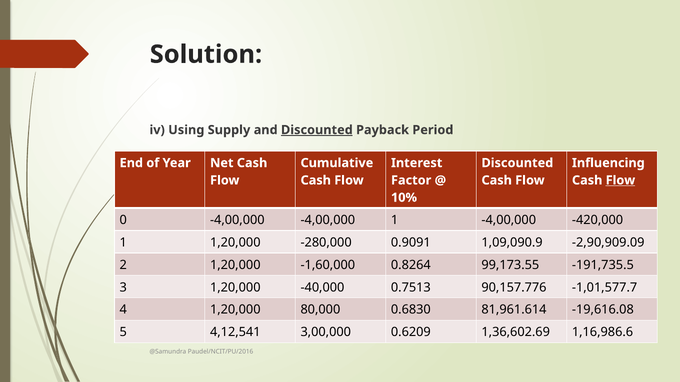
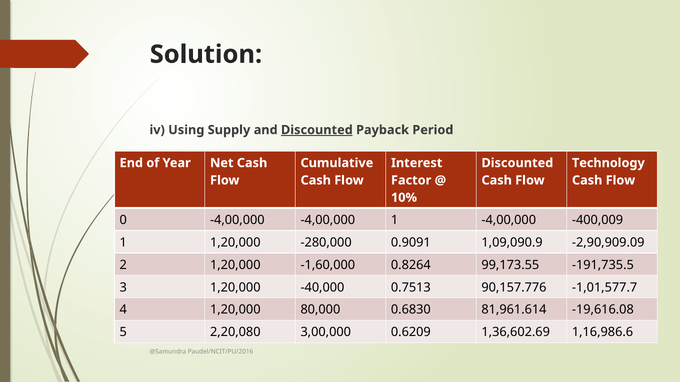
Influencing: Influencing -> Technology (608, 163)
Flow underline: present -> none (620, 180)
-420,000: -420,000 -> -400,009 (598, 220)
4,12,541: 4,12,541 -> 2,20,080 (235, 333)
